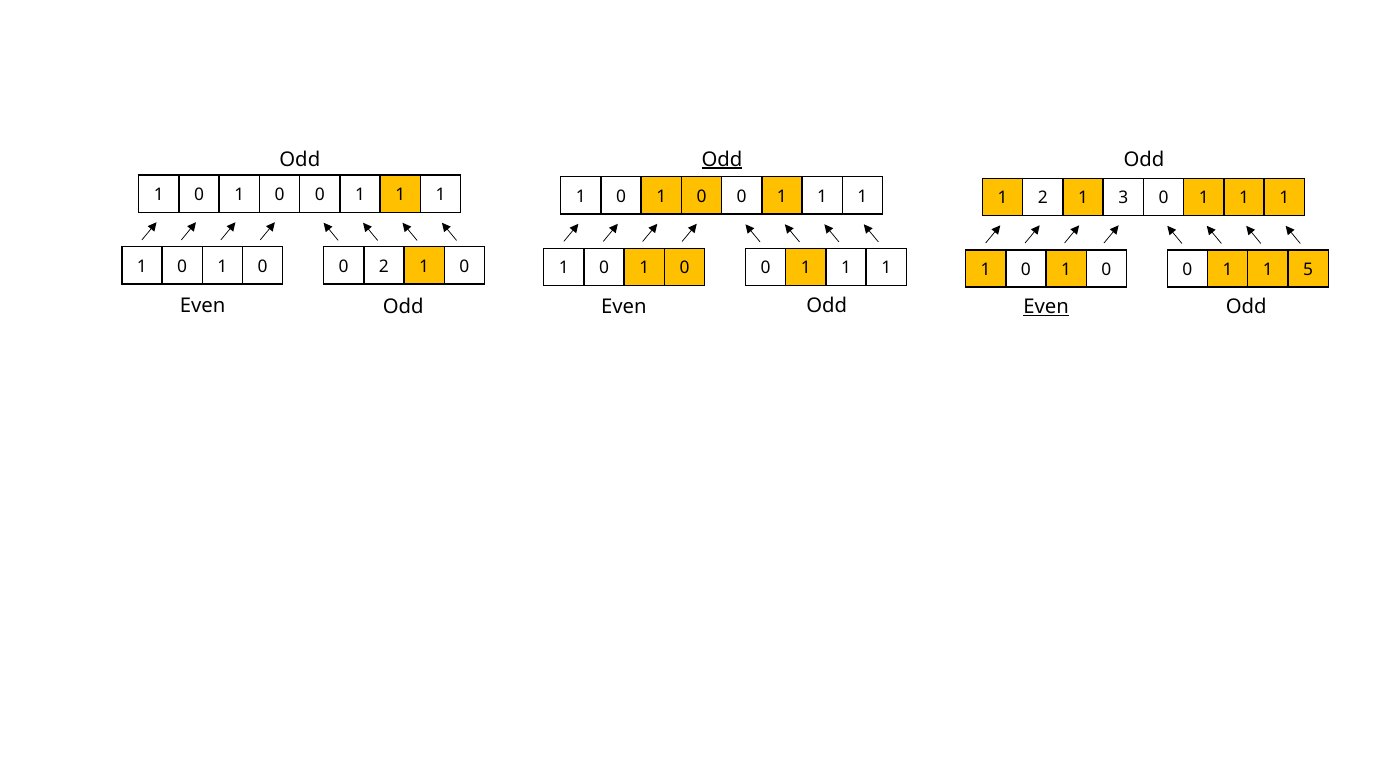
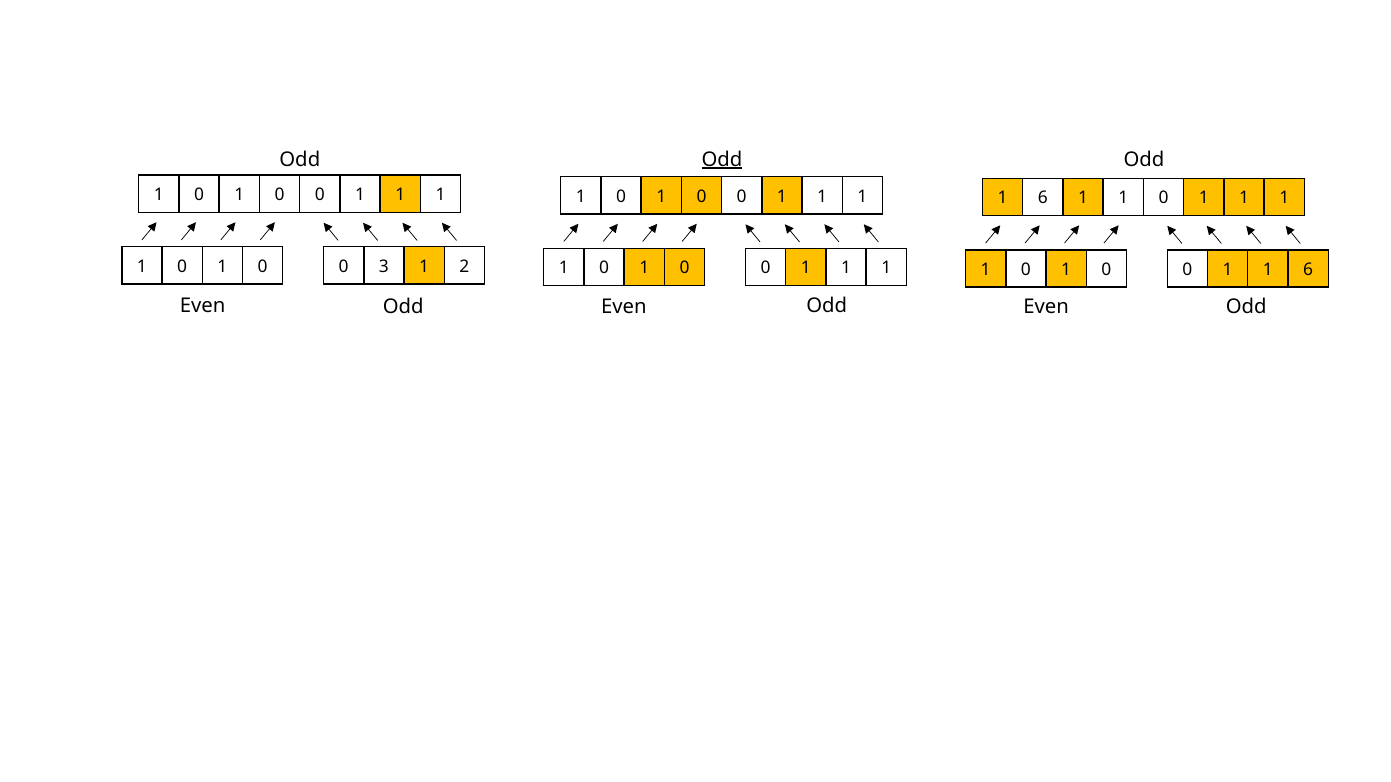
2: 2 -> 6 (1043, 198)
3: 3 -> 1 (1123, 198)
0 2: 2 -> 3 (384, 267)
0: 0 -> 2 (464, 267)
0 1 1 5: 5 -> 6 (1308, 270)
Even underline: present -> none (1046, 307)
